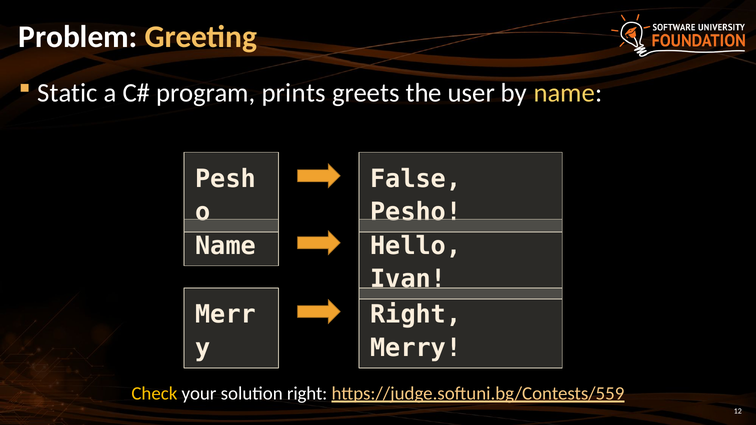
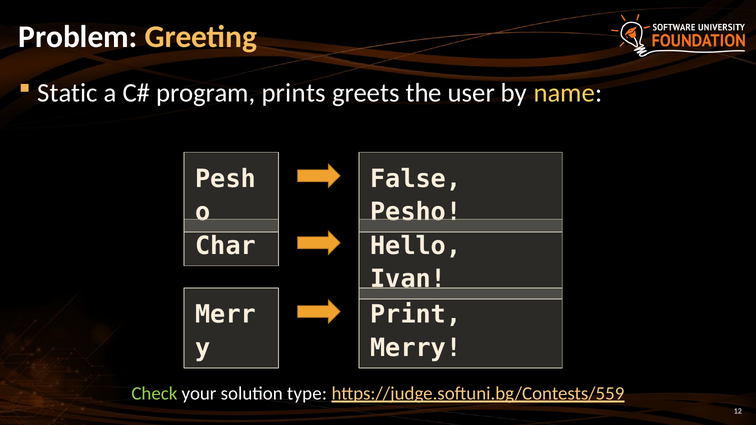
Name: Name -> Char (226, 246)
Right: Right -> Print (416, 315)
Check colour: yellow -> light green (154, 394)
solution right: right -> type (307, 394)
